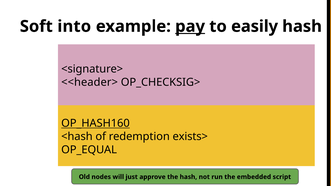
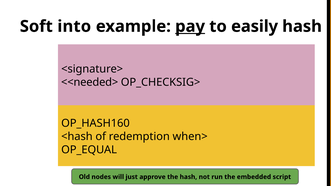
<<header>: <<header> -> <<needed> (90, 82)
OP_HASH160 underline: present -> none (95, 123)
exists>: exists> -> when> (190, 137)
